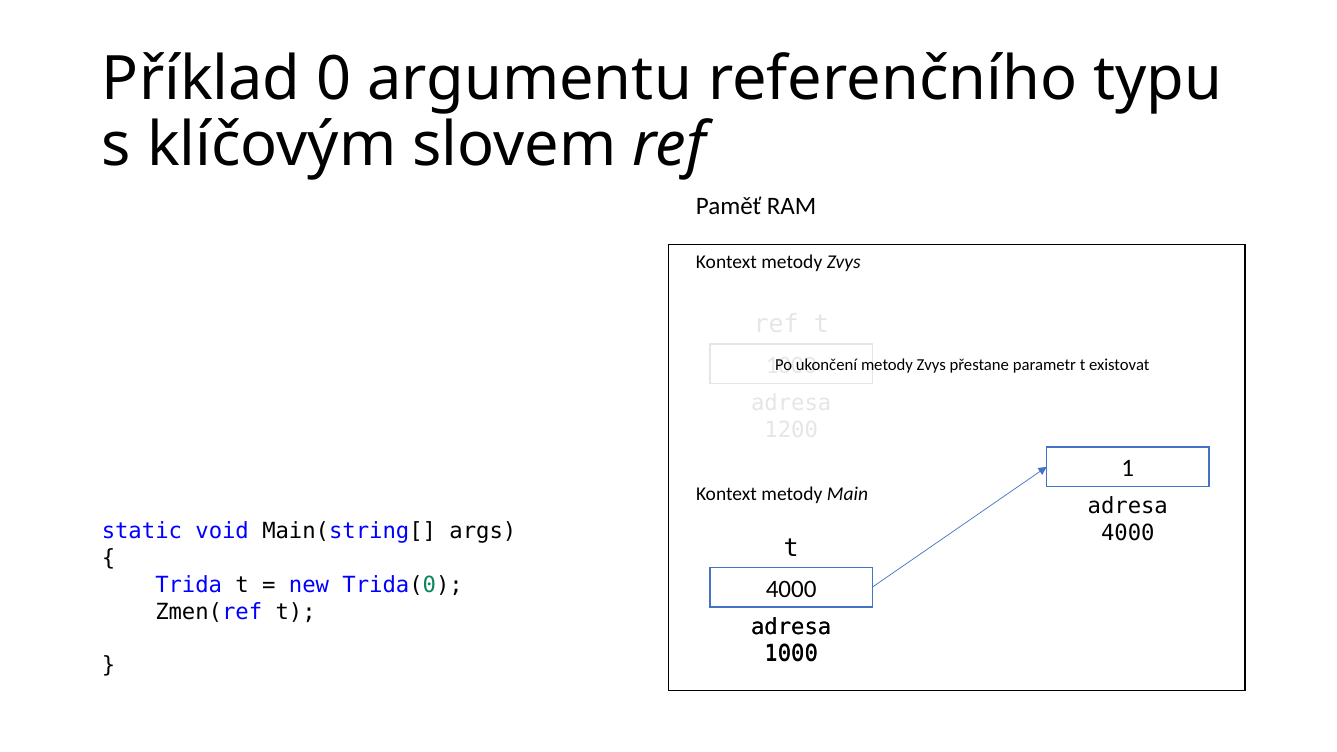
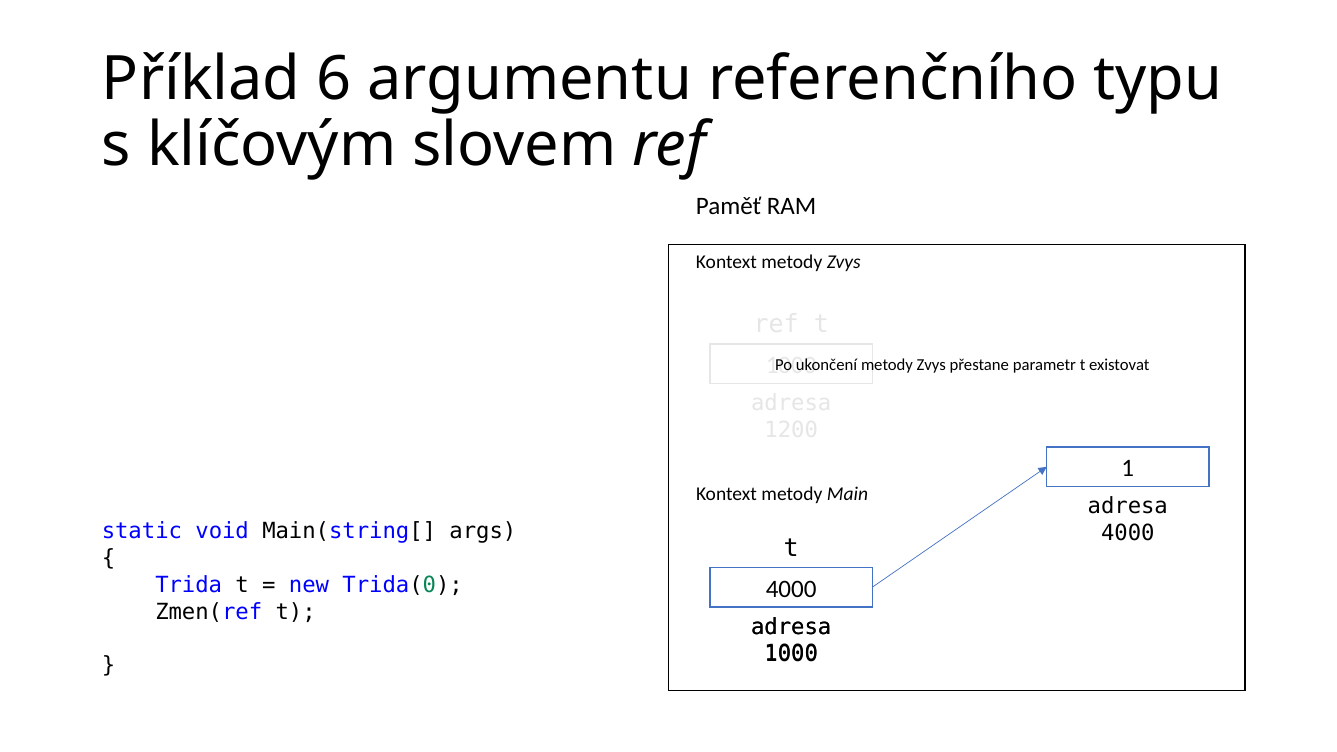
0: 0 -> 6 (334, 79)
